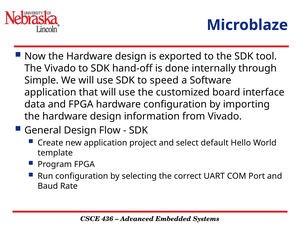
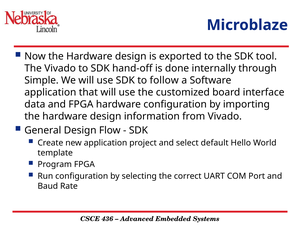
speed: speed -> follow (164, 80)
